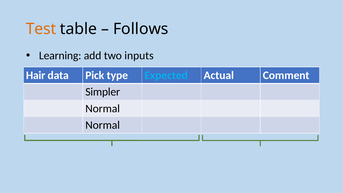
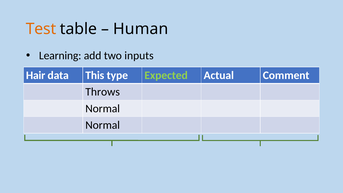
Follows: Follows -> Human (141, 29)
Pick: Pick -> This (95, 75)
Expected colour: light blue -> light green (166, 75)
Simpler: Simpler -> Throws (103, 92)
